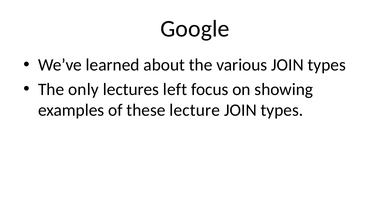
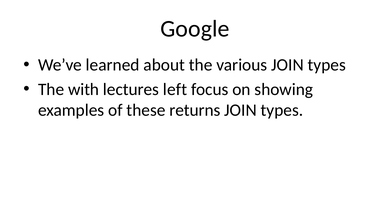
only: only -> with (84, 89)
lecture: lecture -> returns (195, 110)
